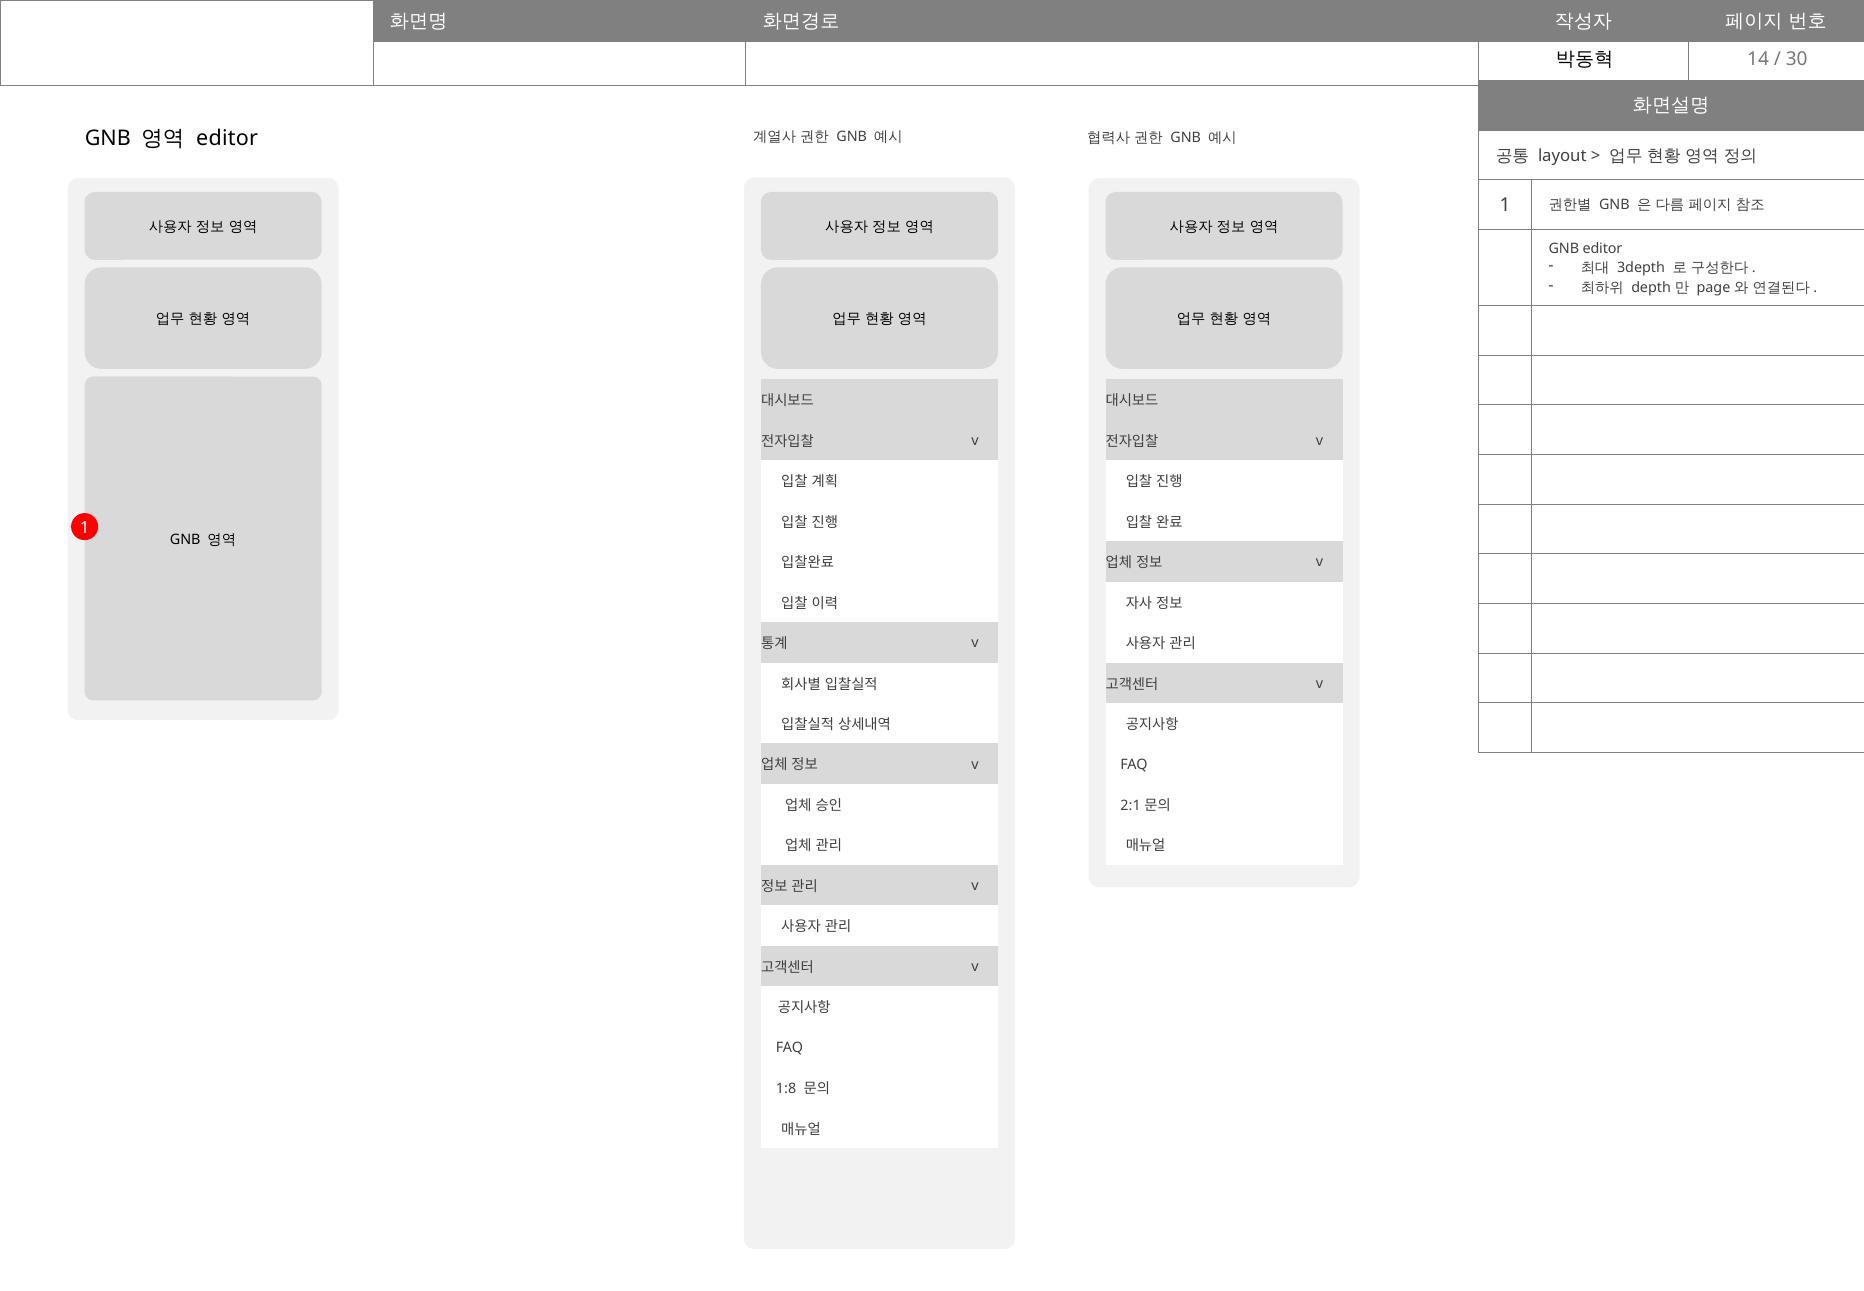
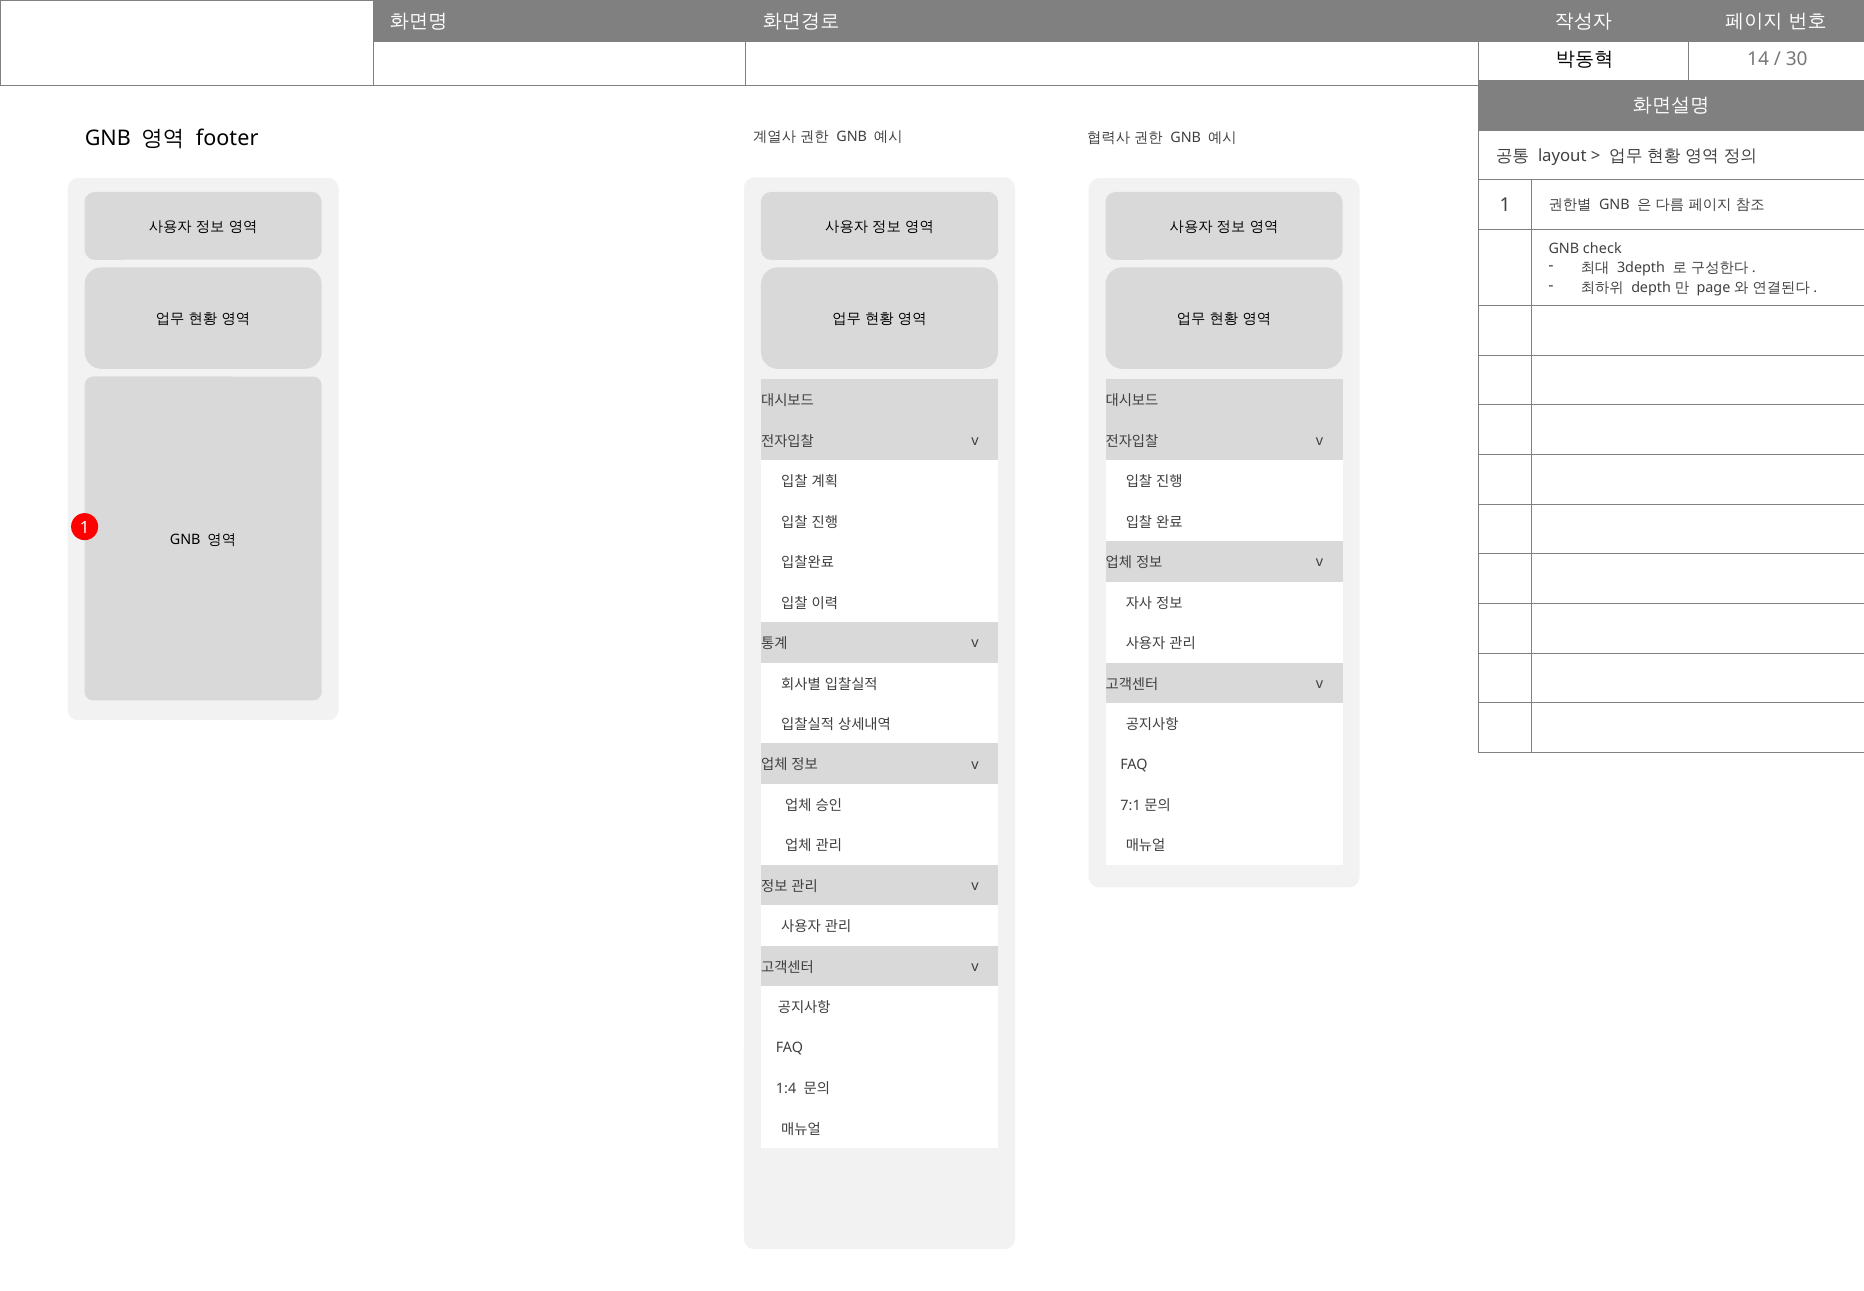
editor: editor -> footer (227, 138)
GNB editor: editor -> check (1602, 248)
2:1: 2:1 -> 7:1 (1131, 805)
1:8: 1:8 -> 1:4 (786, 1088)
